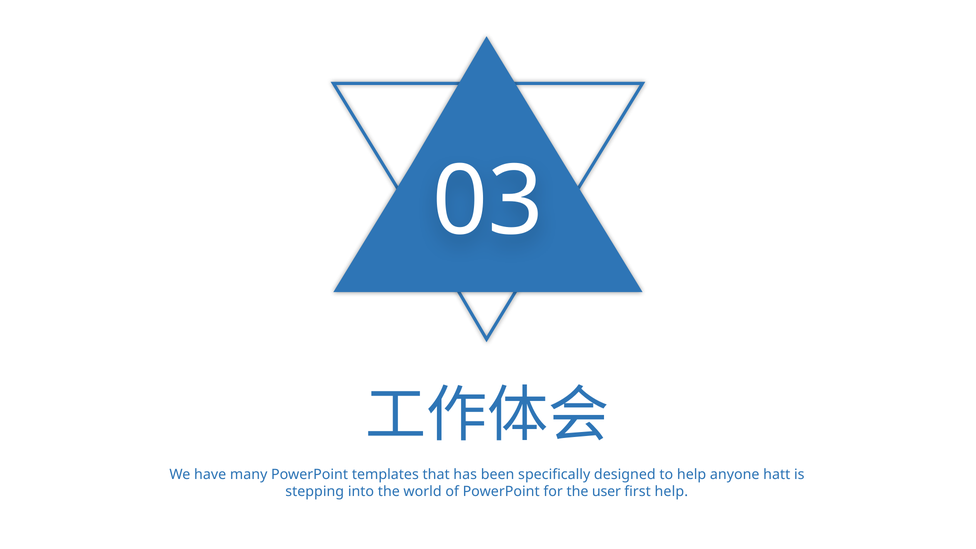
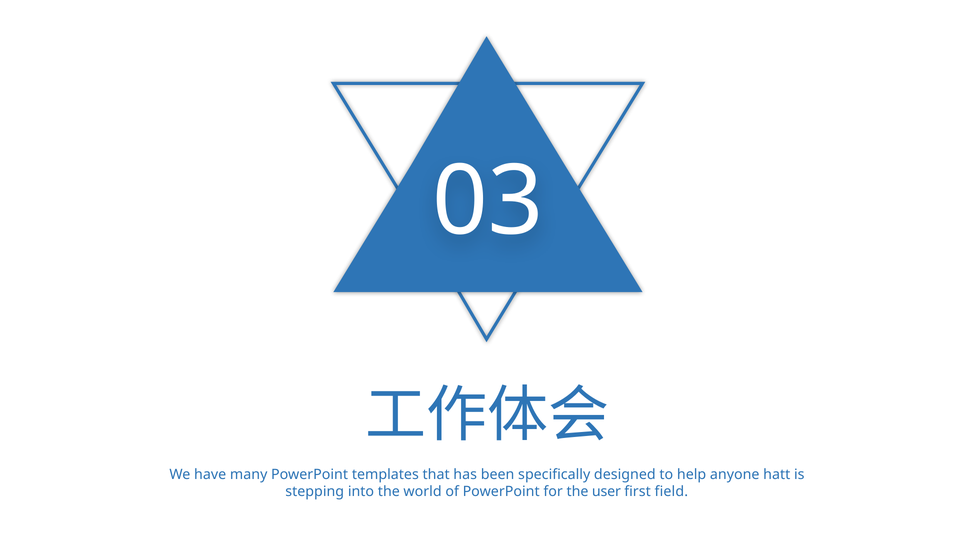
first help: help -> field (671, 492)
